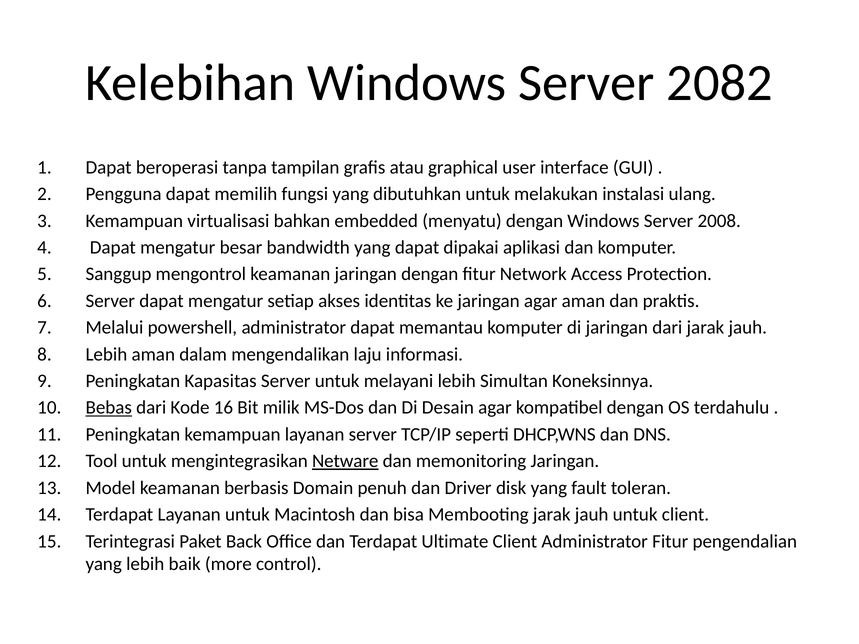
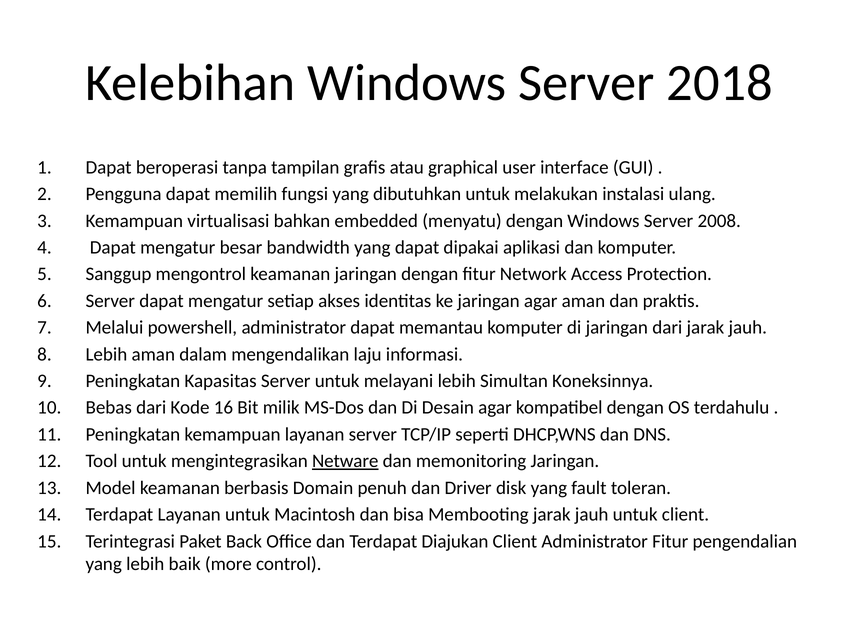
2082: 2082 -> 2018 (720, 83)
Bebas underline: present -> none (109, 408)
Ultimate: Ultimate -> Diajukan (455, 541)
